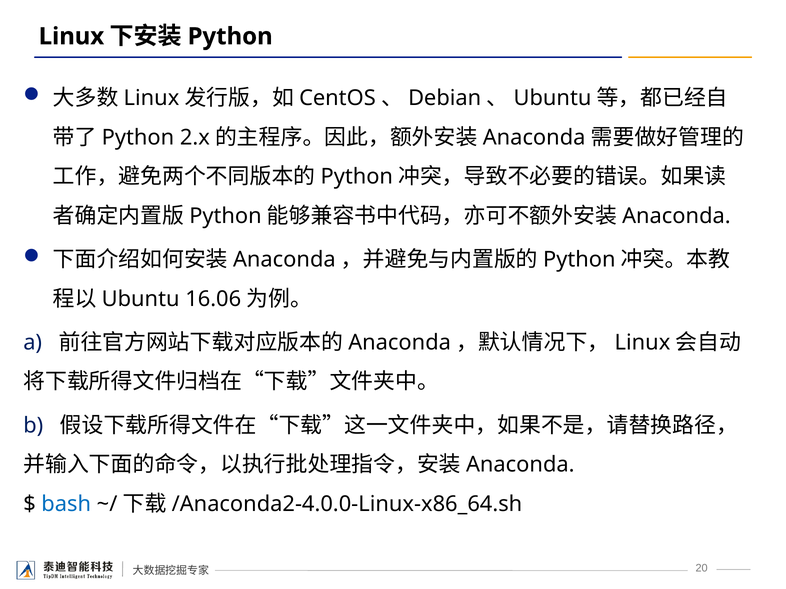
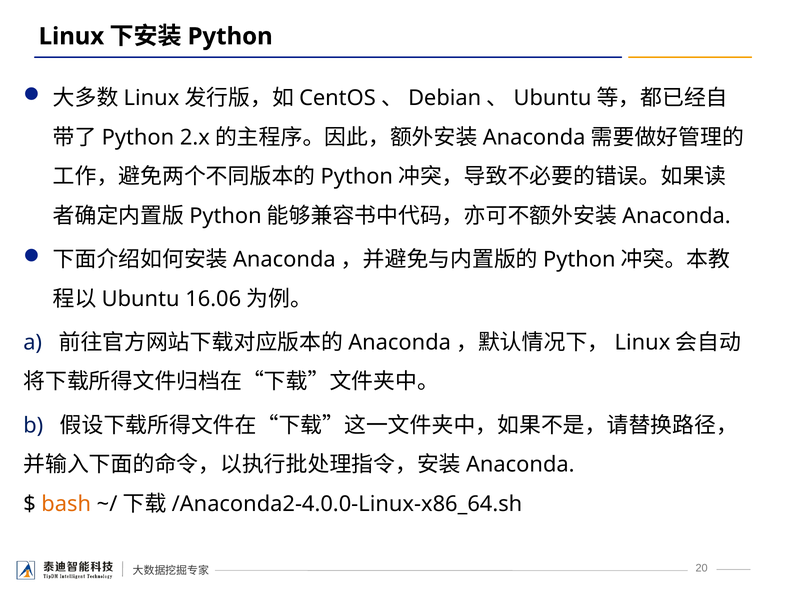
bash colour: blue -> orange (66, 504)
